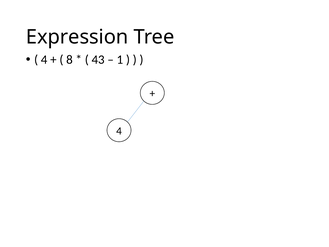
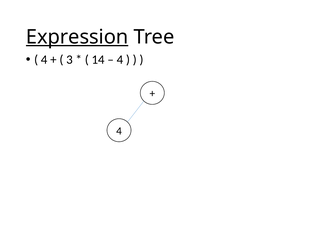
Expression underline: none -> present (77, 37)
8: 8 -> 3 (69, 60)
43: 43 -> 14 (98, 60)
1: 1 -> 4 (120, 60)
